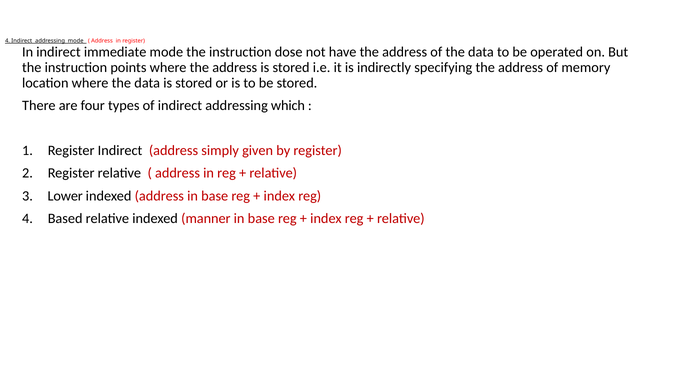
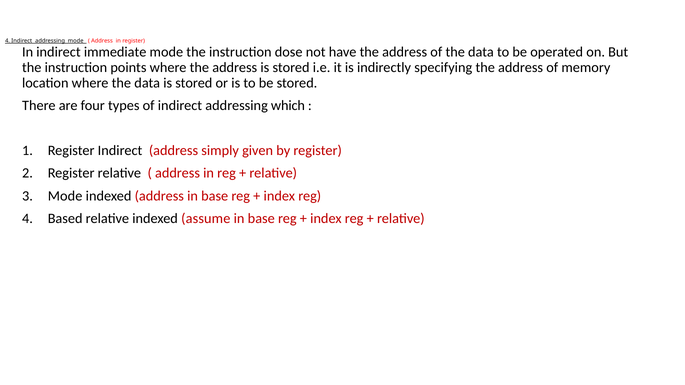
Lower: Lower -> Mode (65, 196)
manner: manner -> assume (206, 219)
